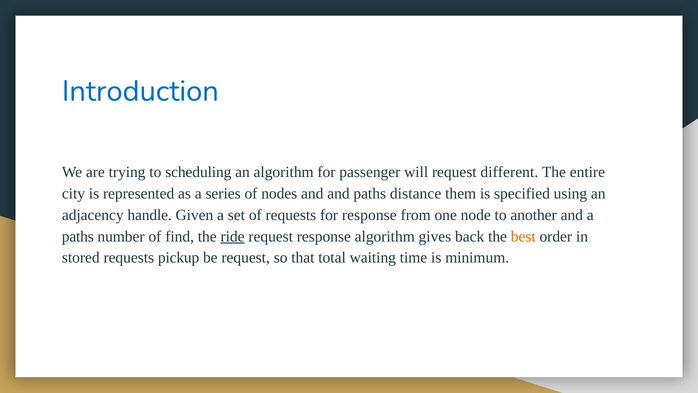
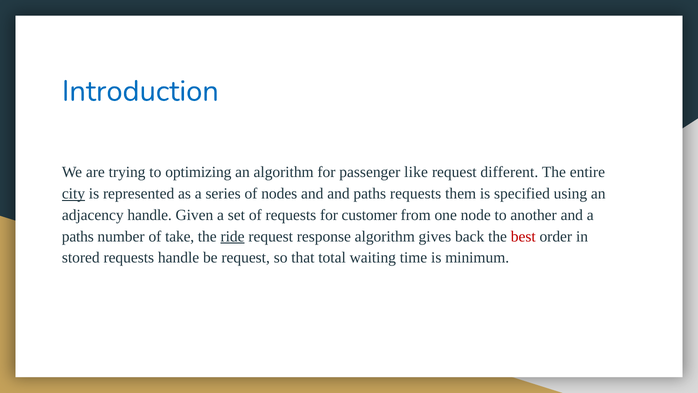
scheduling: scheduling -> optimizing (198, 172)
will: will -> like (416, 172)
city underline: none -> present (73, 193)
paths distance: distance -> requests (416, 193)
for response: response -> customer (369, 215)
find: find -> take (180, 236)
best colour: orange -> red (523, 236)
requests pickup: pickup -> handle (179, 258)
